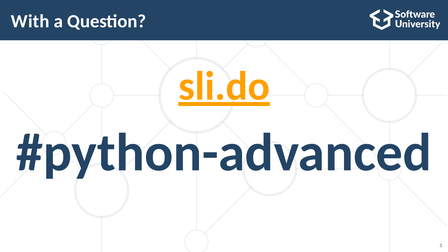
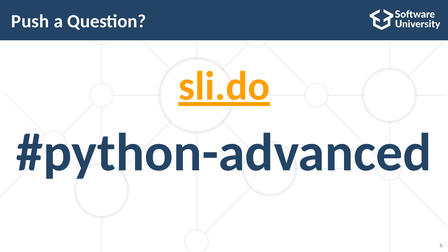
With: With -> Push (30, 21)
